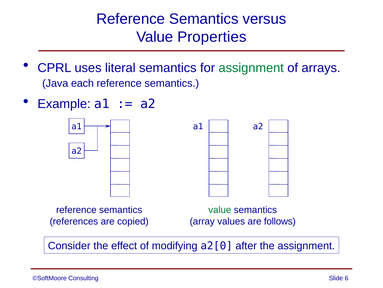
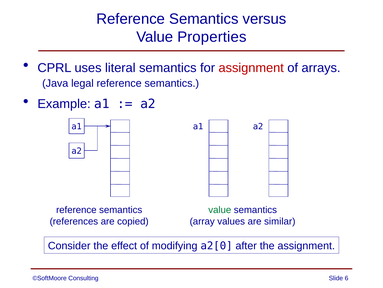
assignment colour: green -> red (251, 68)
each: each -> legal (82, 83)
follows: follows -> similar (280, 221)
